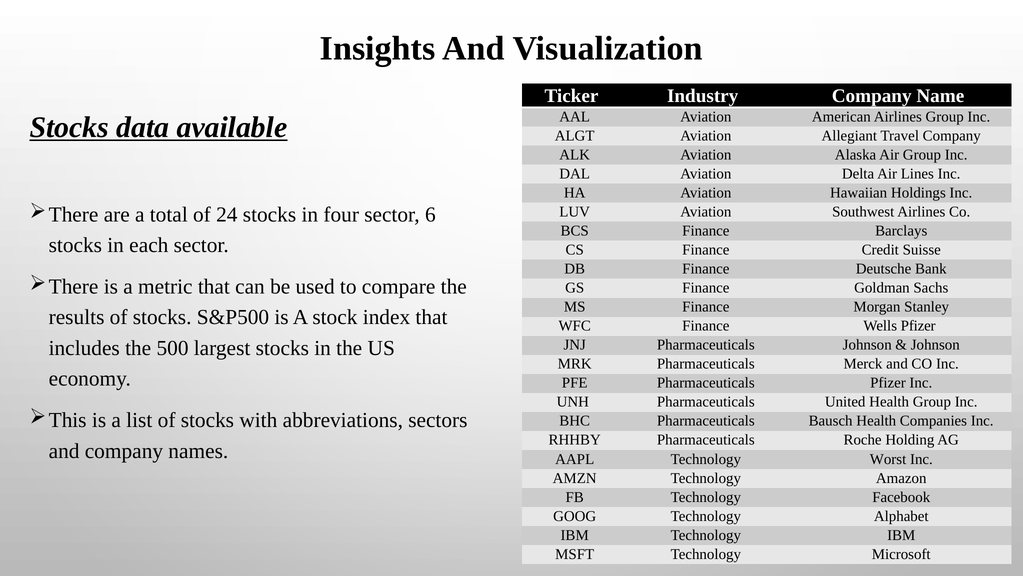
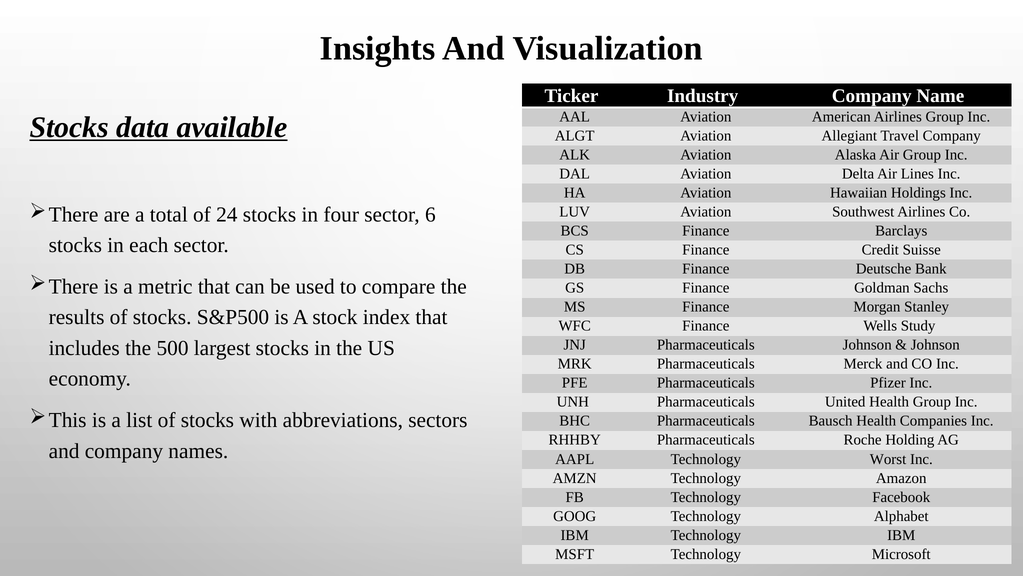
Wells Pfizer: Pfizer -> Study (918, 326)
